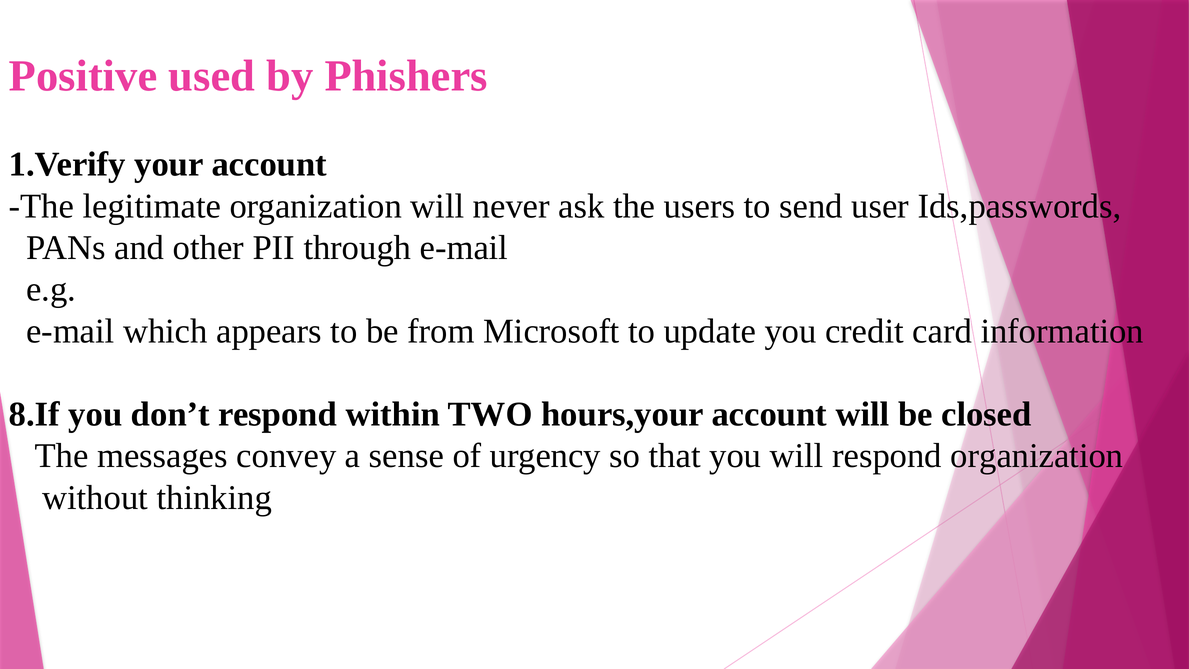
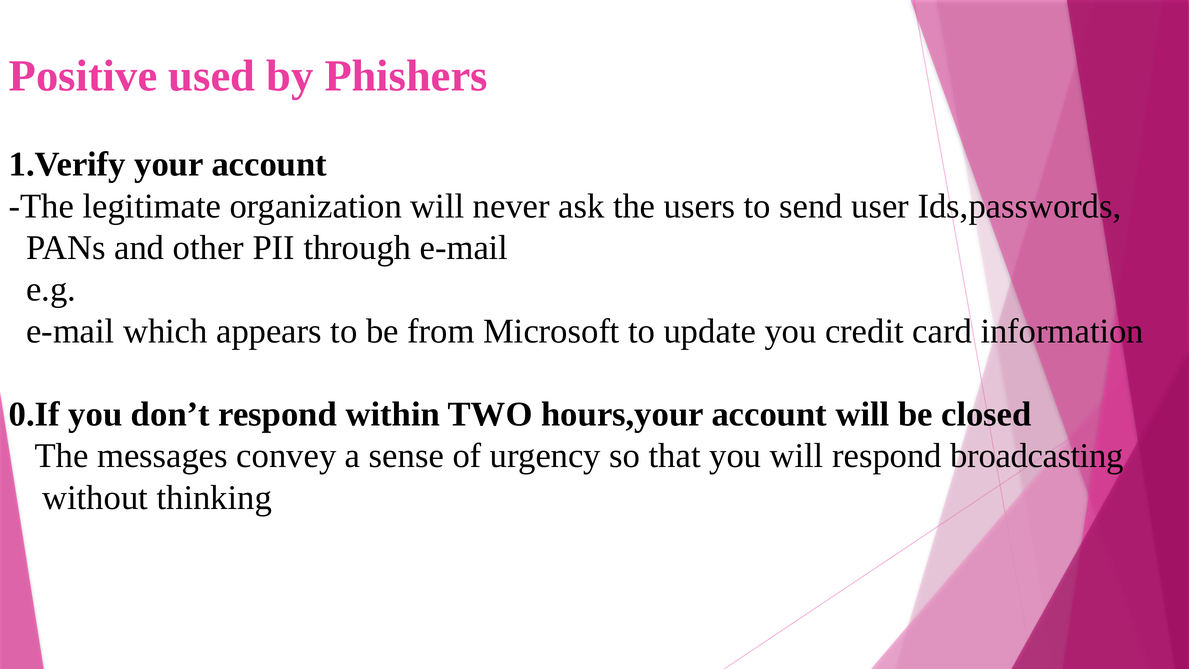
8.If: 8.If -> 0.If (34, 414)
respond organization: organization -> broadcasting (1037, 456)
